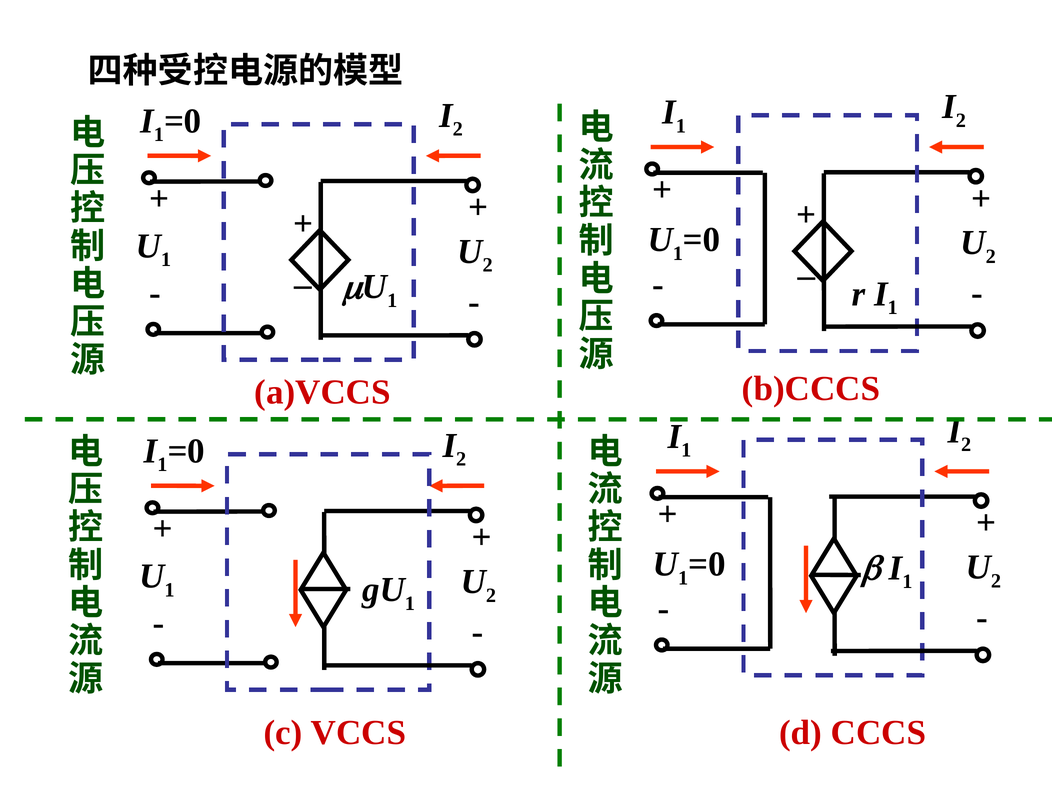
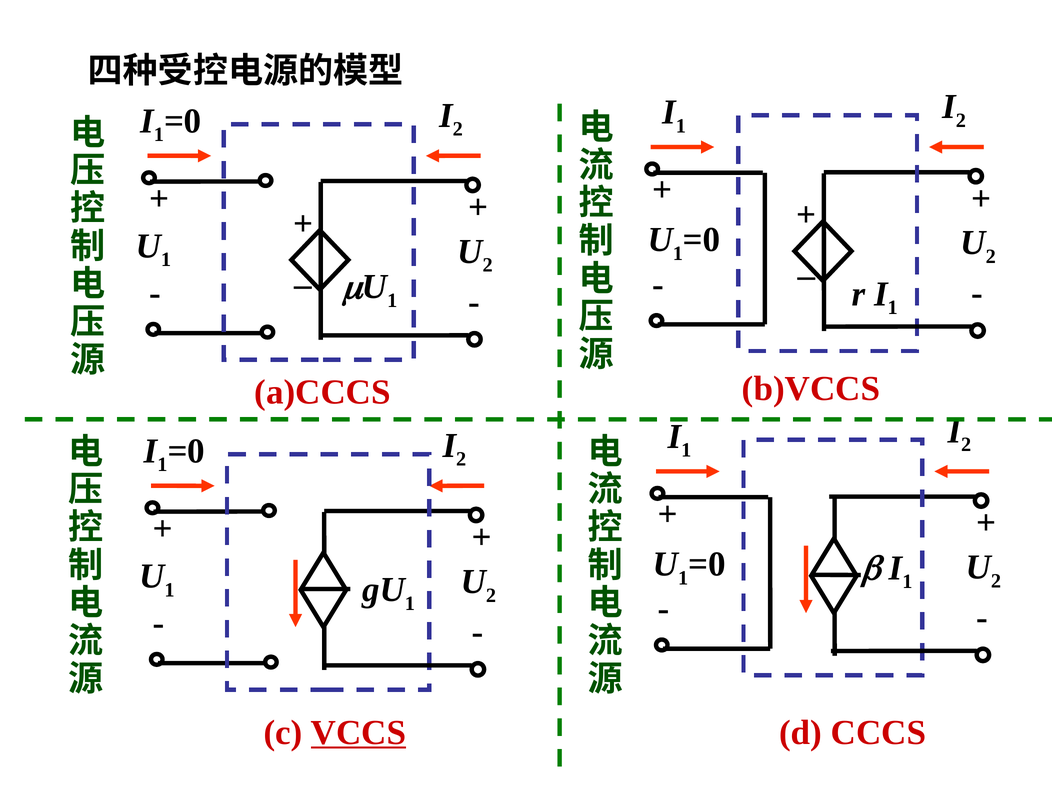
b)CCCS: b)CCCS -> b)VCCS (811, 389)
a)VCCS: a)VCCS -> a)CCCS (323, 392)
VCCS underline: none -> present (358, 732)
